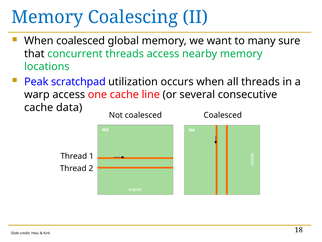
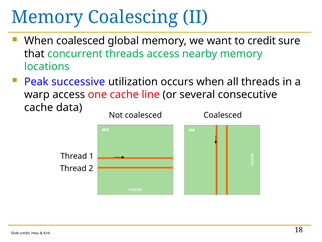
to many: many -> credit (262, 41)
scratchpad: scratchpad -> successive (78, 82)
